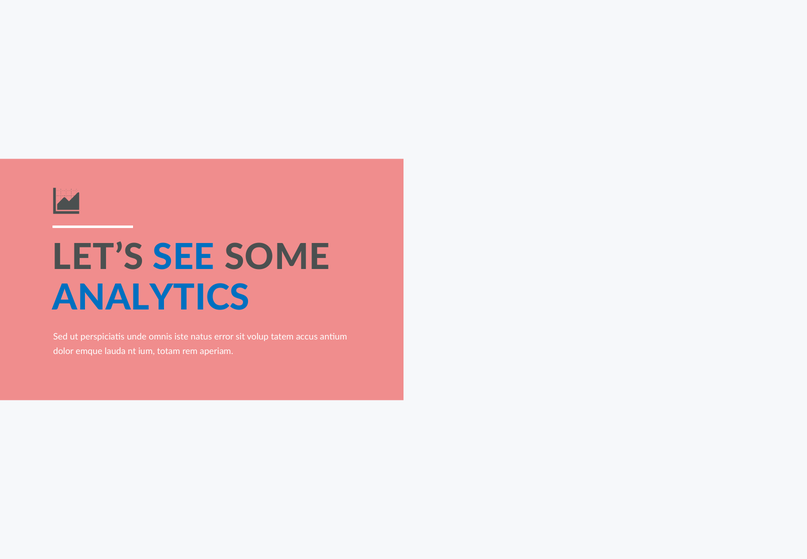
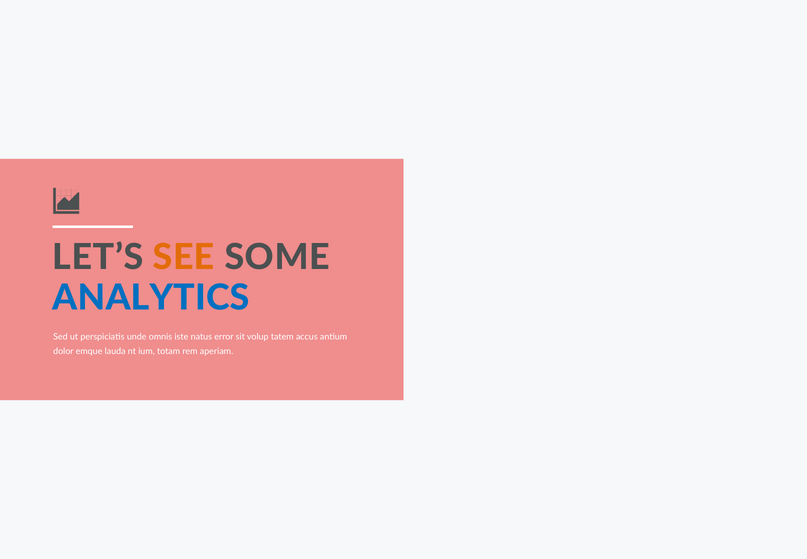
SEE colour: blue -> orange (184, 257)
